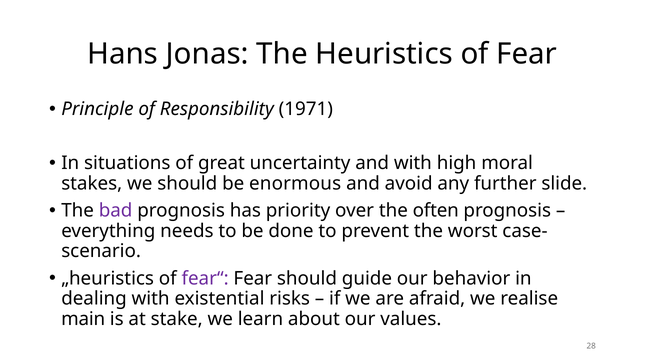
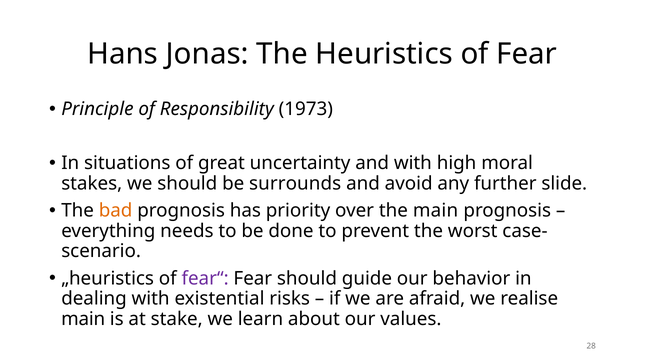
1971: 1971 -> 1973 (306, 109)
enormous: enormous -> surrounds (295, 183)
bad colour: purple -> orange (116, 211)
the often: often -> main (436, 211)
